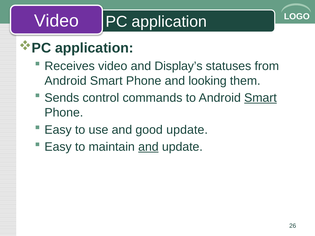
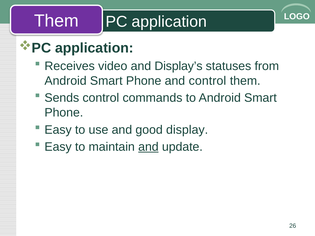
Video: Video -> Them (56, 21)
and looking: looking -> control (207, 81)
Smart underline: present -> none (260, 98)
good update: update -> display (187, 130)
